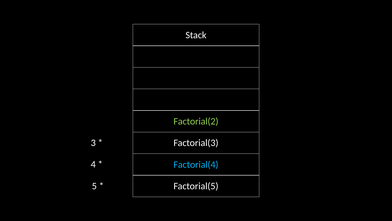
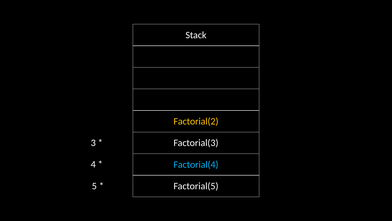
Factorial(2 colour: light green -> yellow (196, 121)
